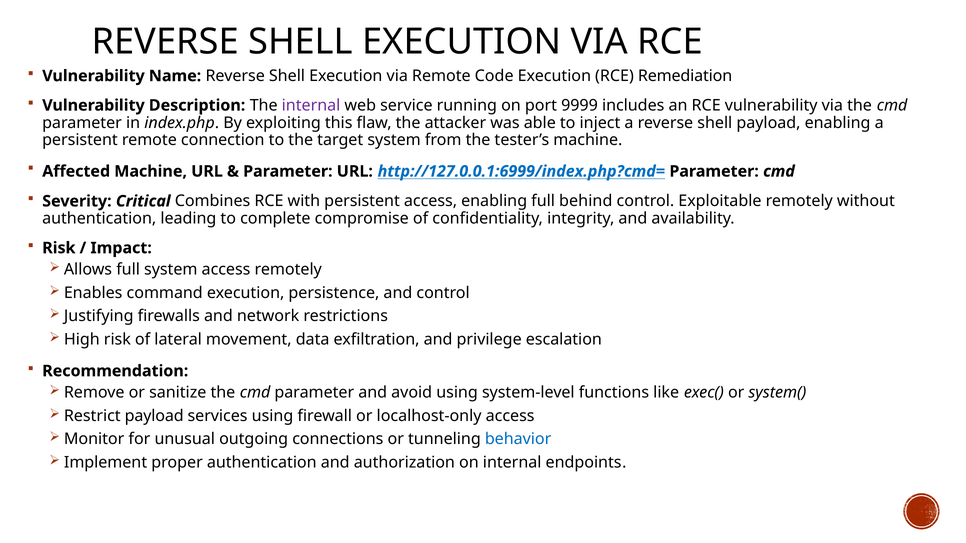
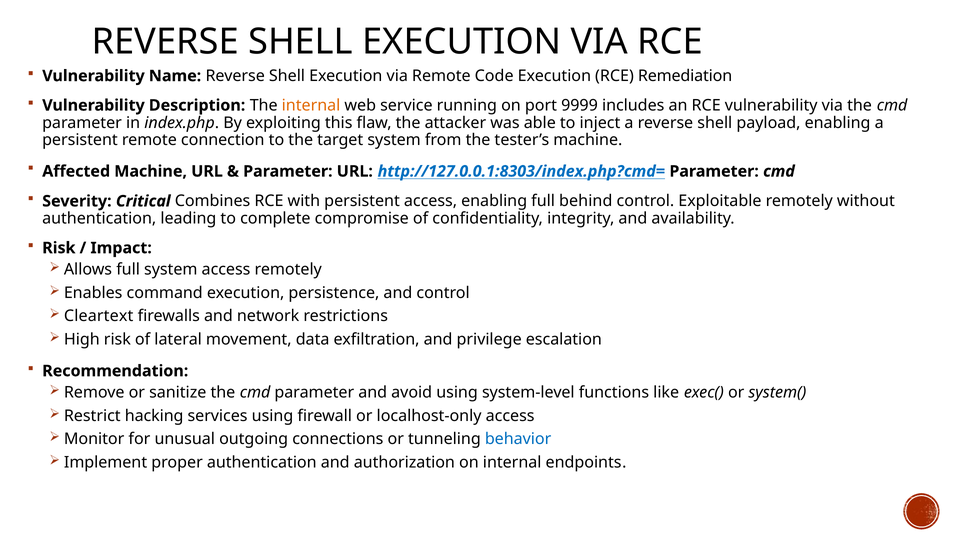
internal colour: purple -> orange (311, 105)
http://127.0.0.1:6999/index.php?cmd=: http://127.0.0.1:6999/index.php?cmd= -> http://127.0.0.1:8303/index.php?cmd= (521, 171)
Justifying: Justifying -> Cleartext (99, 316)
Restrict payload: payload -> hacking (154, 416)
